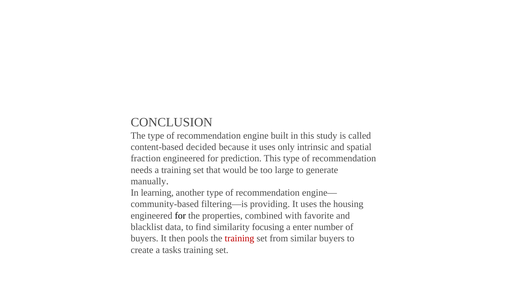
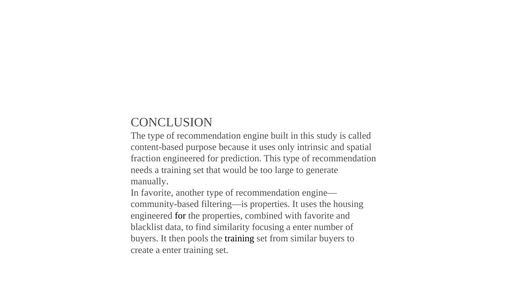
decided: decided -> purpose (201, 147)
In learning: learning -> favorite (157, 193)
filtering—is providing: providing -> properties (270, 204)
training colour: red -> black (239, 238)
create a tasks: tasks -> enter (172, 250)
